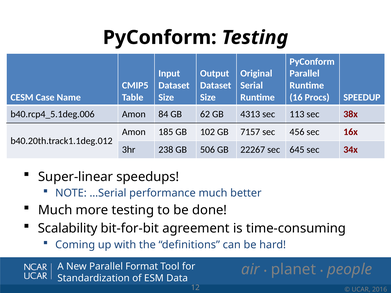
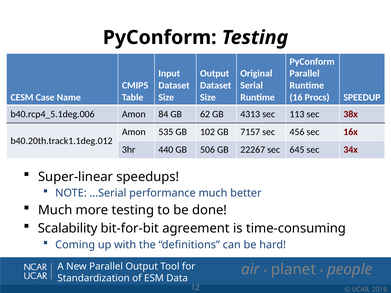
185: 185 -> 535 (166, 132)
238: 238 -> 440 (166, 150)
Parallel Format: Format -> Output (142, 267)
